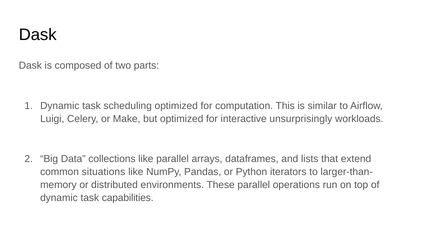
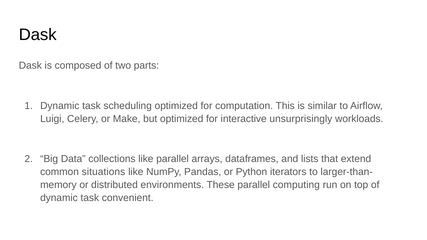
operations: operations -> computing (296, 185)
capabilities: capabilities -> convenient (128, 198)
